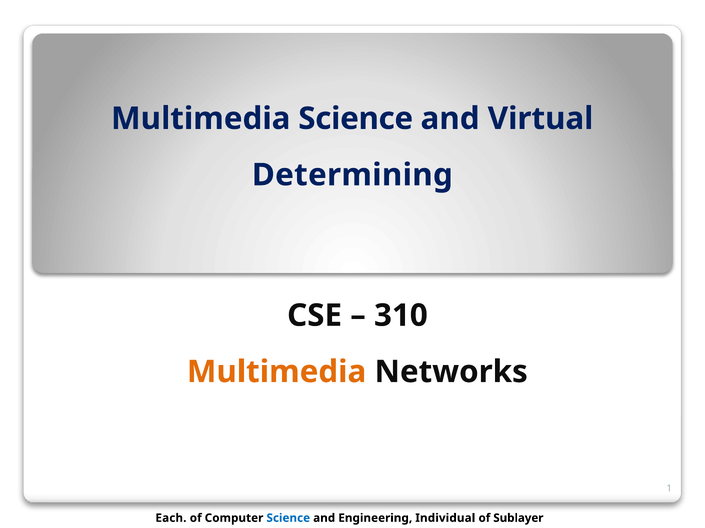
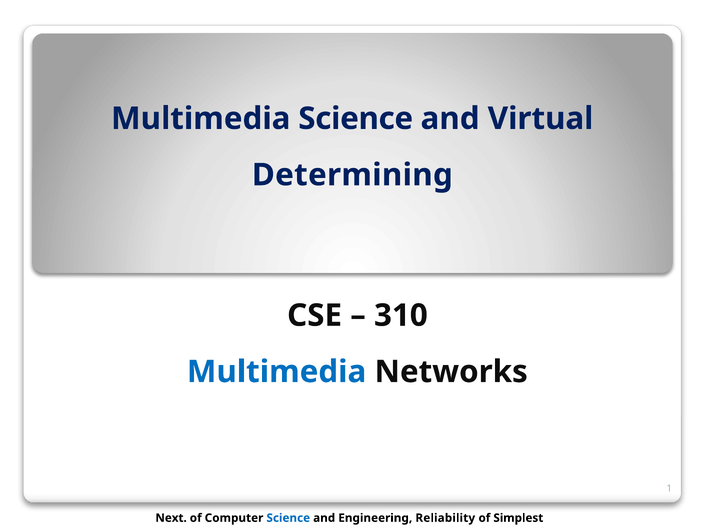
Multimedia colour: orange -> blue (277, 372)
Each: Each -> Next (171, 519)
Individual: Individual -> Reliability (445, 519)
Sublayer: Sublayer -> Simplest (518, 519)
